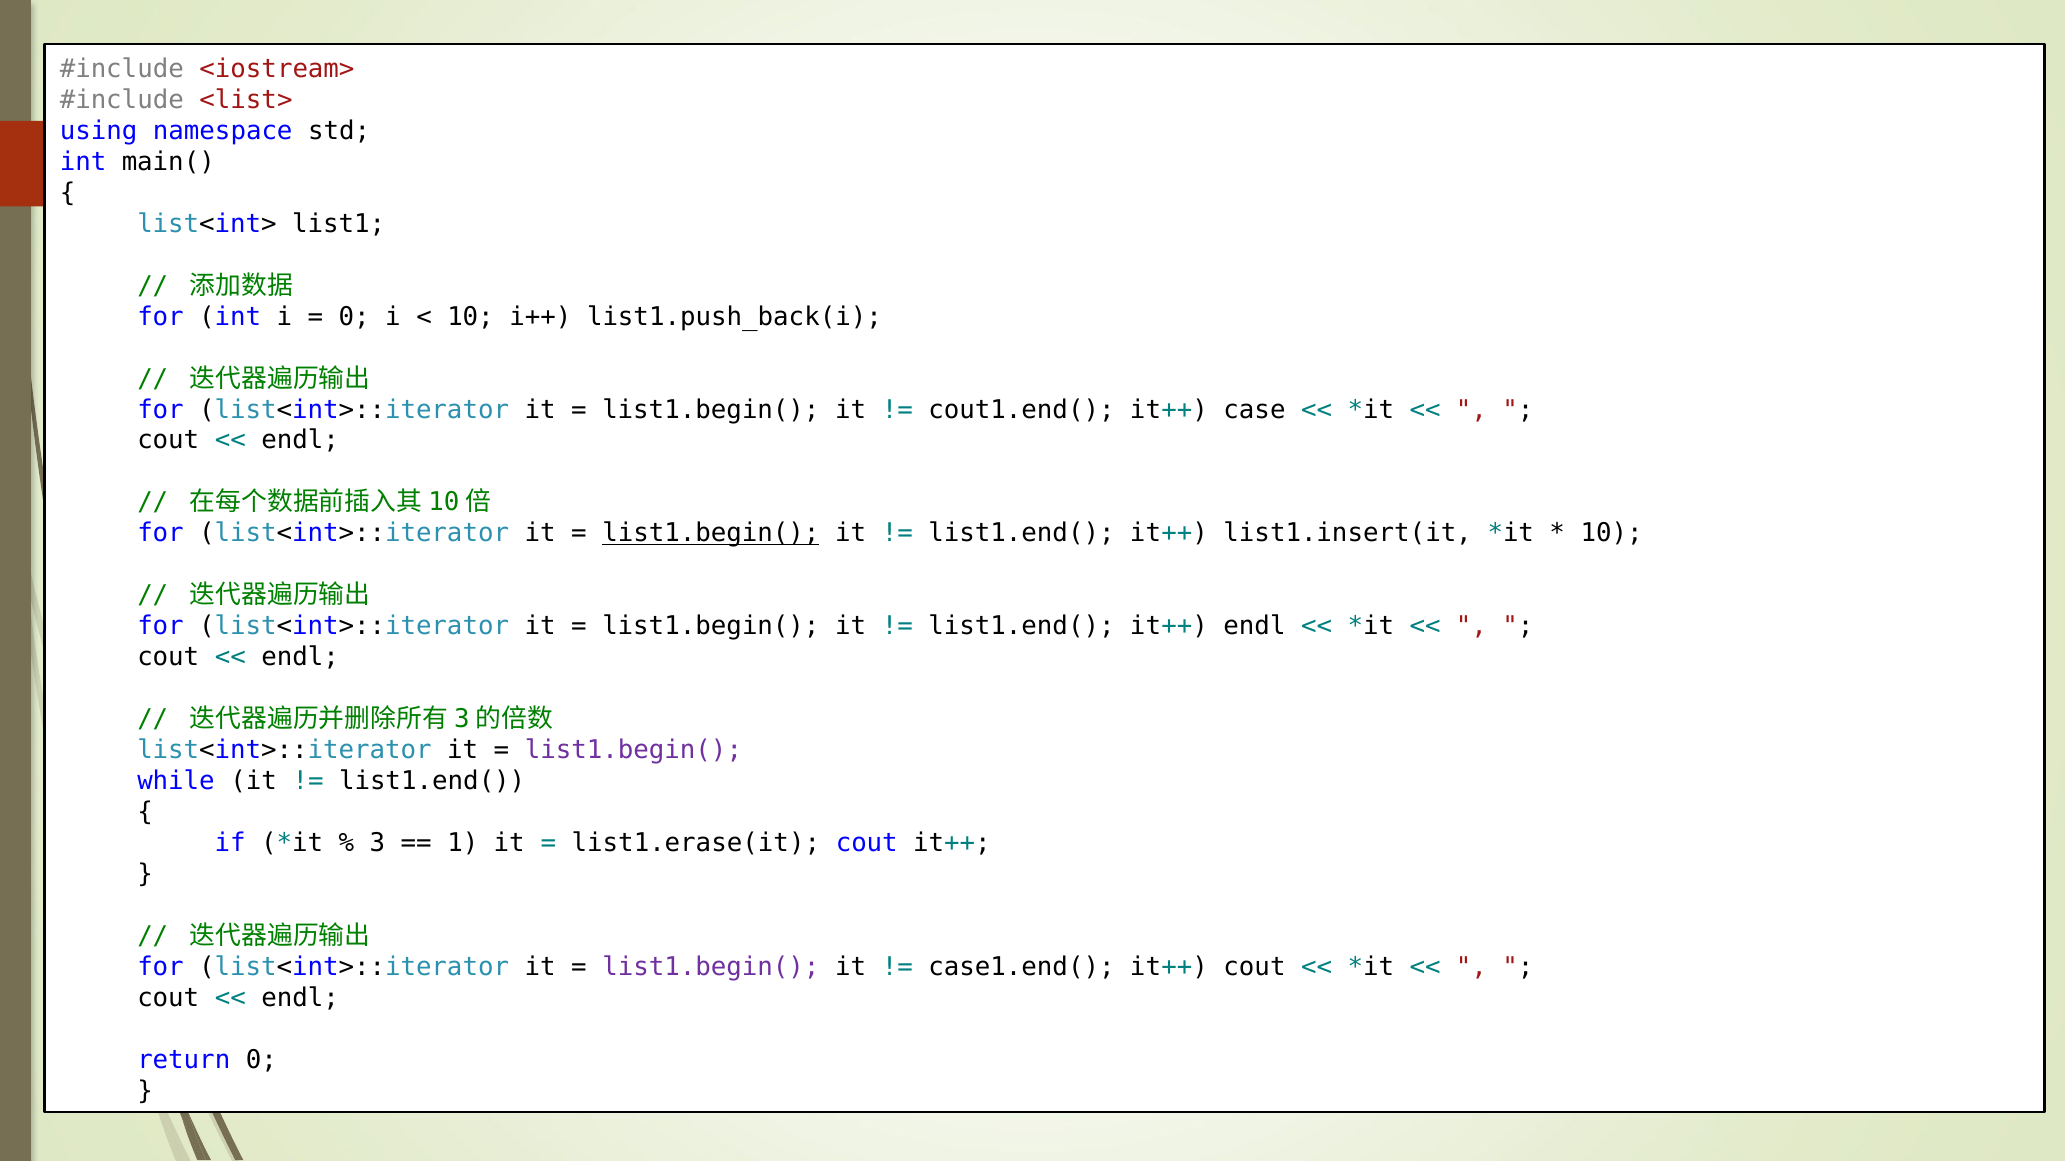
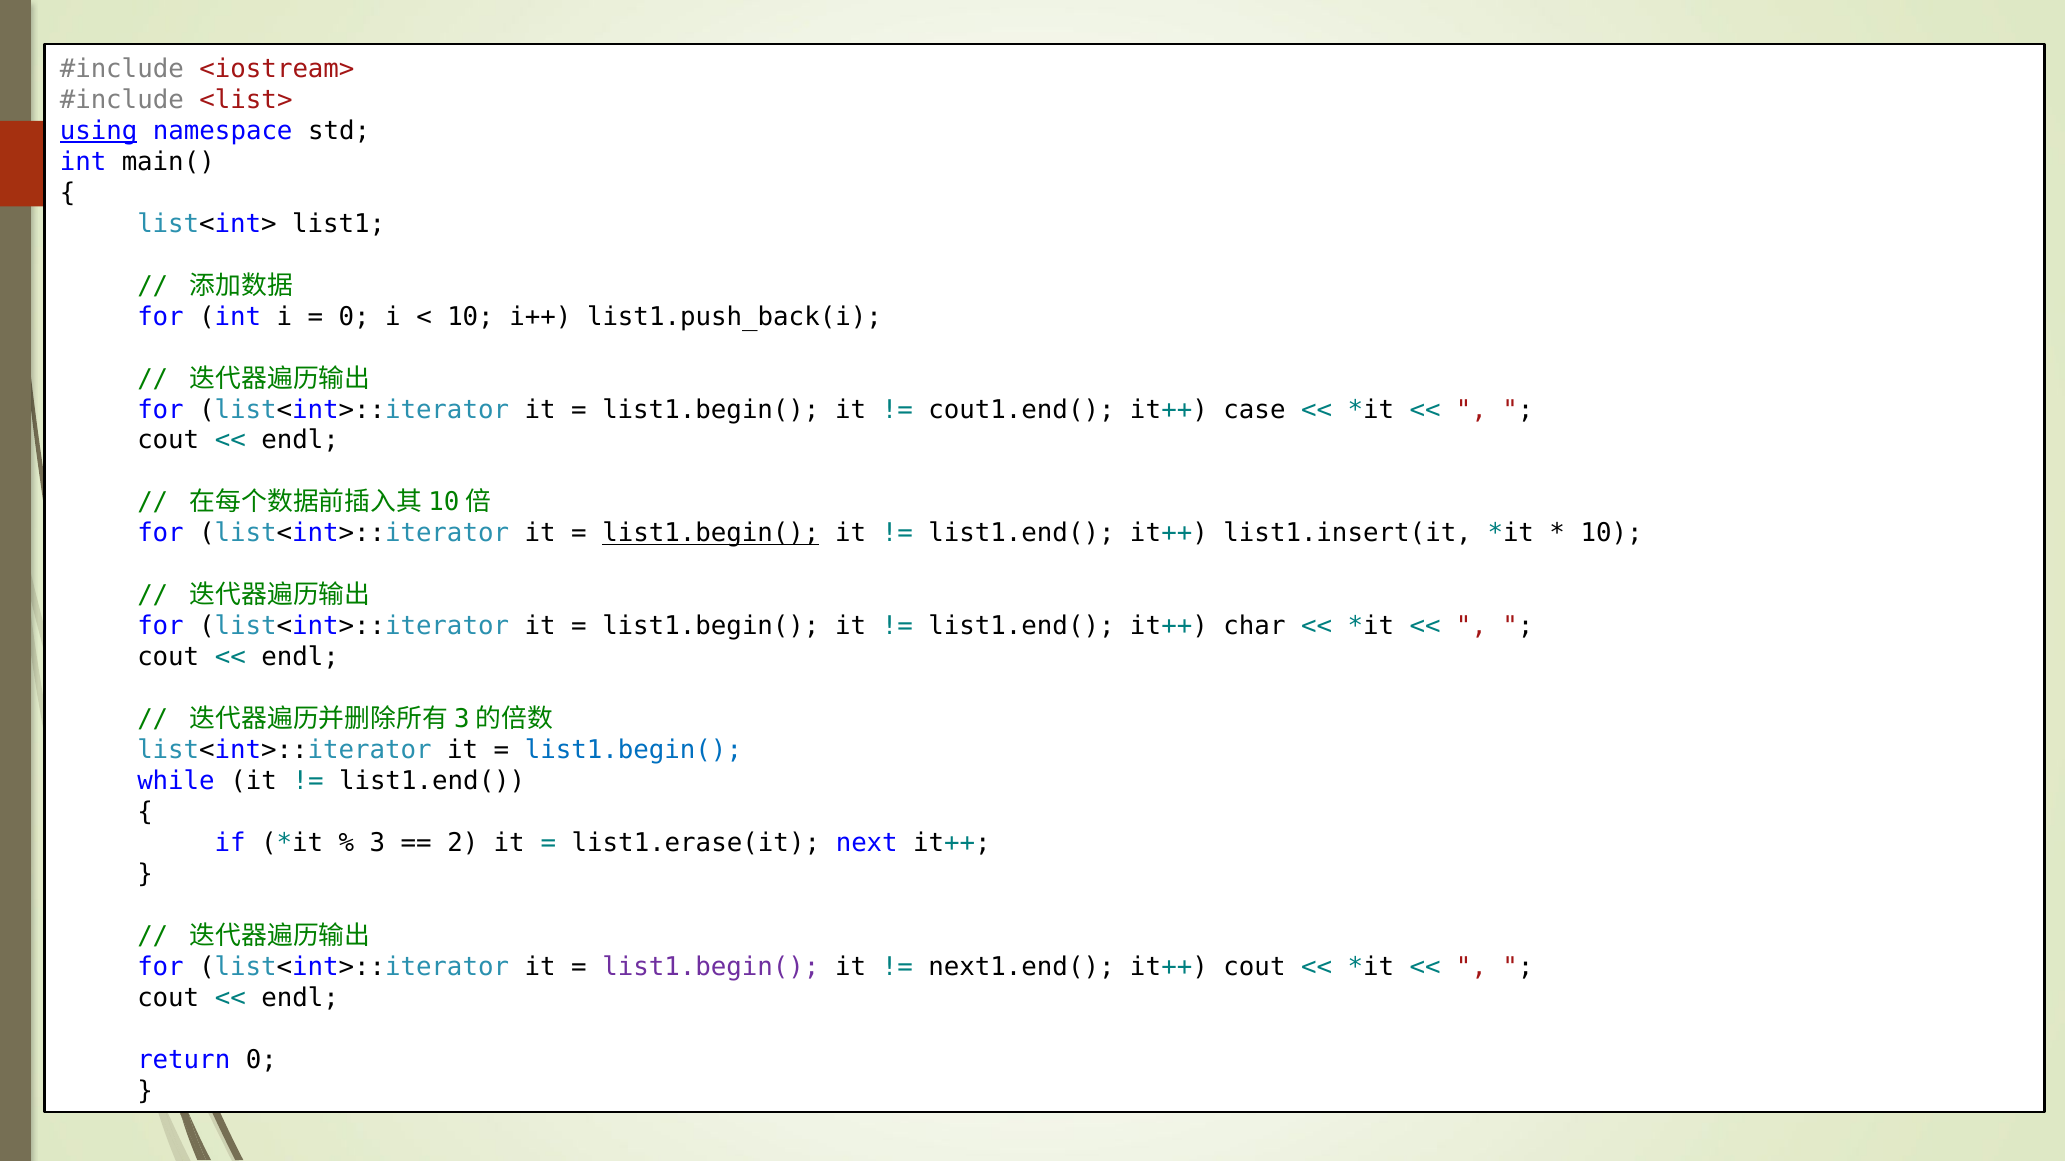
using underline: none -> present (99, 131)
it++ endl: endl -> char (1254, 627)
list1.begin( colour: purple -> blue (633, 750)
1: 1 -> 2 (463, 843)
list1.erase(it cout: cout -> next (867, 843)
case1.end(: case1.end( -> next1.end( (1021, 967)
